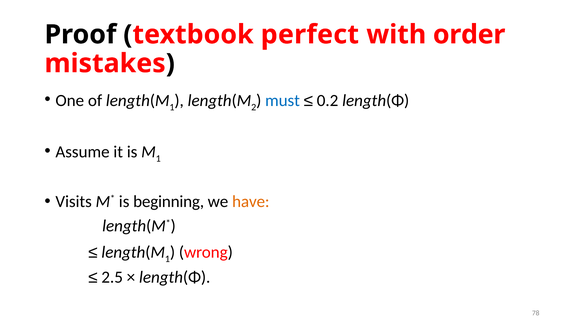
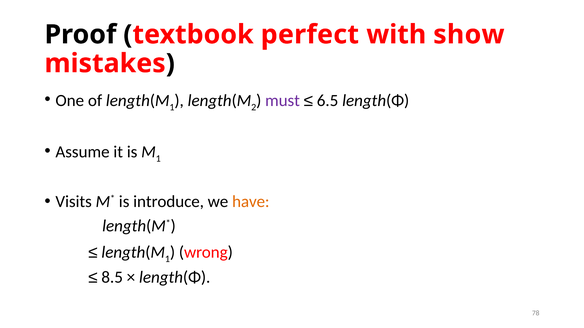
order: order -> show (469, 35)
must colour: blue -> purple (283, 101)
0.2: 0.2 -> 6.5 (328, 101)
beginning: beginning -> introduce (169, 202)
2.5: 2.5 -> 8.5 (112, 278)
